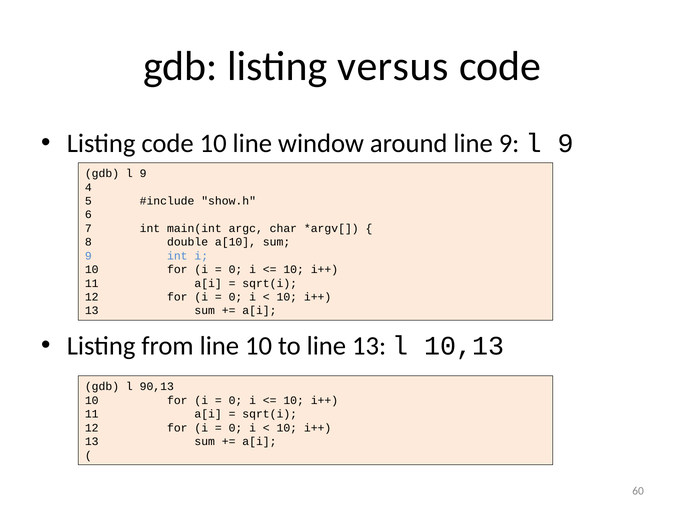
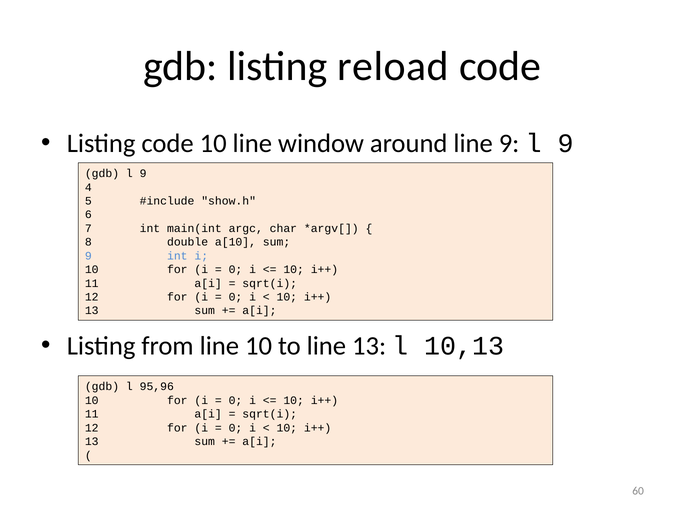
versus: versus -> reload (393, 66)
90,13: 90,13 -> 95,96 (157, 387)
